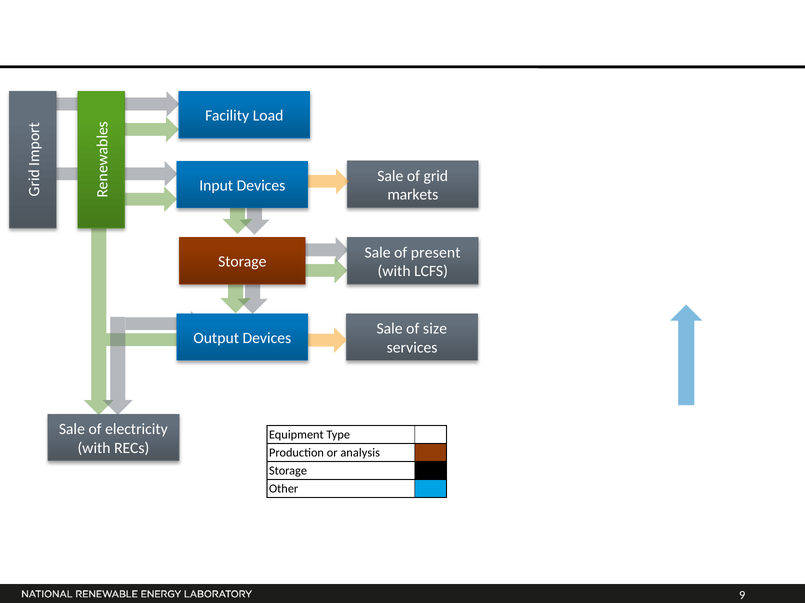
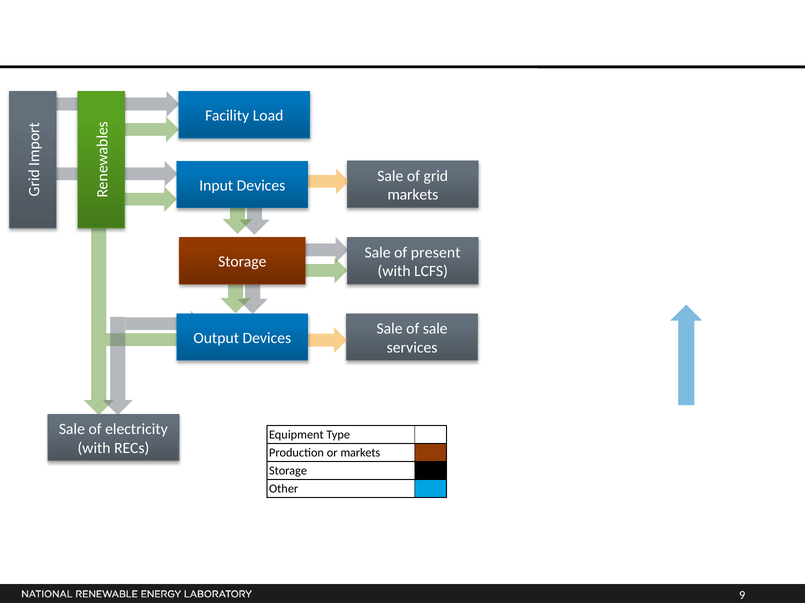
of size: size -> sale (435, 329)
or analysis: analysis -> markets (360, 453)
